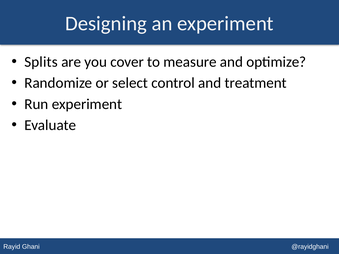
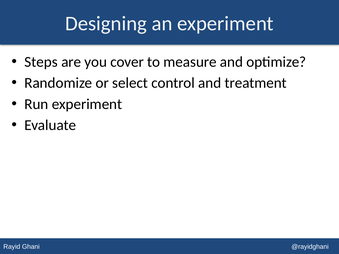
Splits: Splits -> Steps (41, 62)
